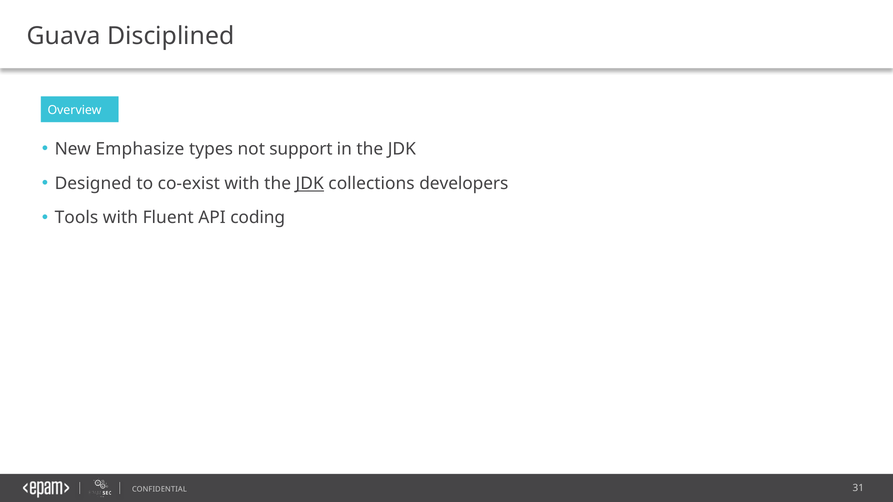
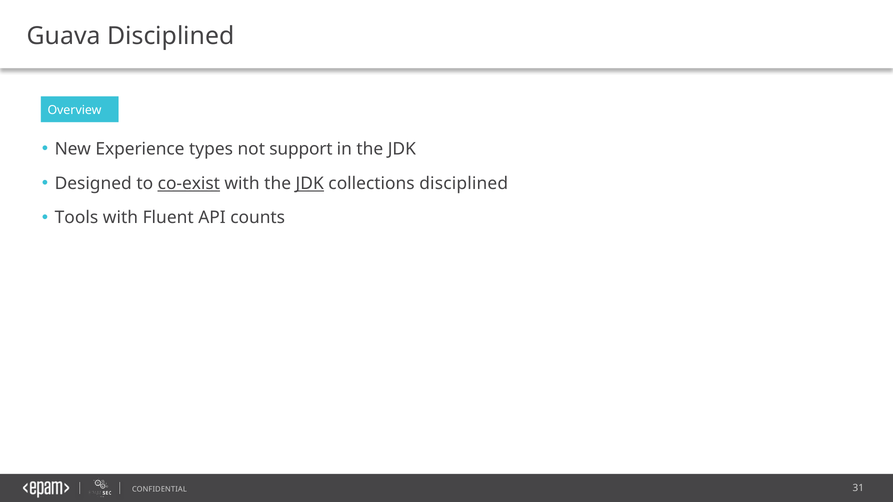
Emphasize: Emphasize -> Experience (140, 149)
co-exist underline: none -> present (189, 184)
collections developers: developers -> disciplined (464, 184)
coding: coding -> counts (258, 218)
